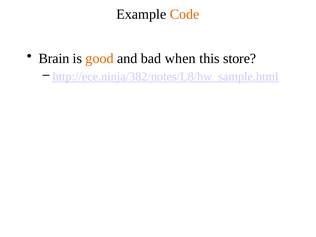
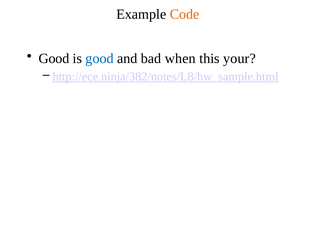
Brain: Brain -> Good (54, 58)
good colour: orange -> blue (100, 58)
store: store -> your (240, 58)
